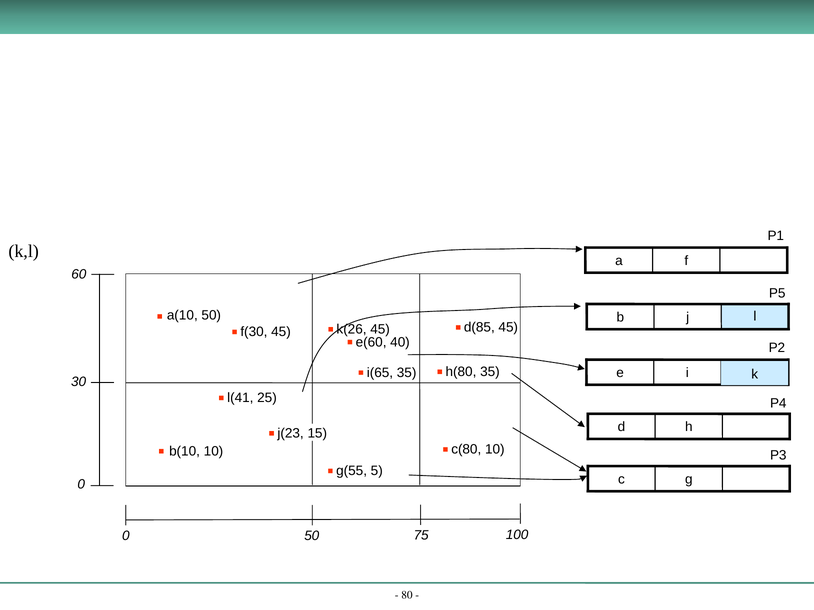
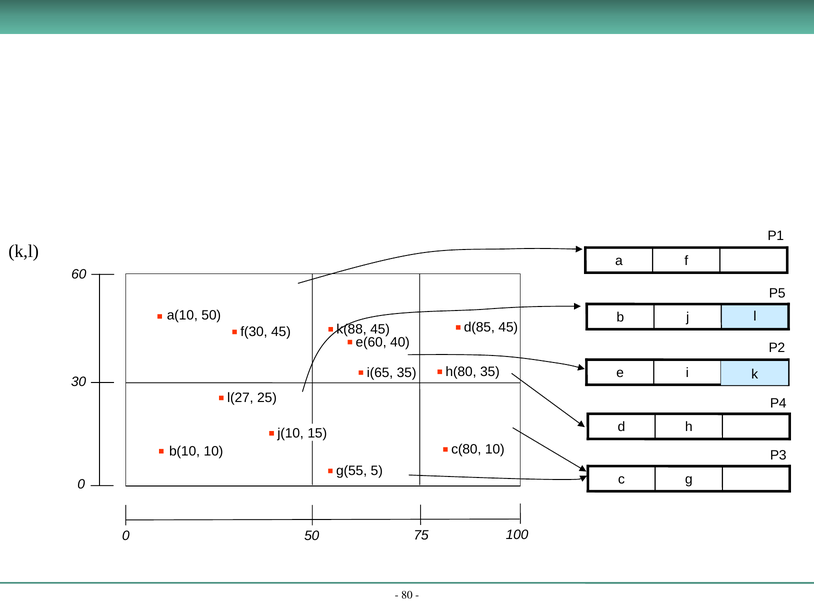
k(26: k(26 -> k(88 (352, 329)
l(41: l(41 -> l(27 (240, 398)
j(23: j(23 -> j(10 (291, 434)
